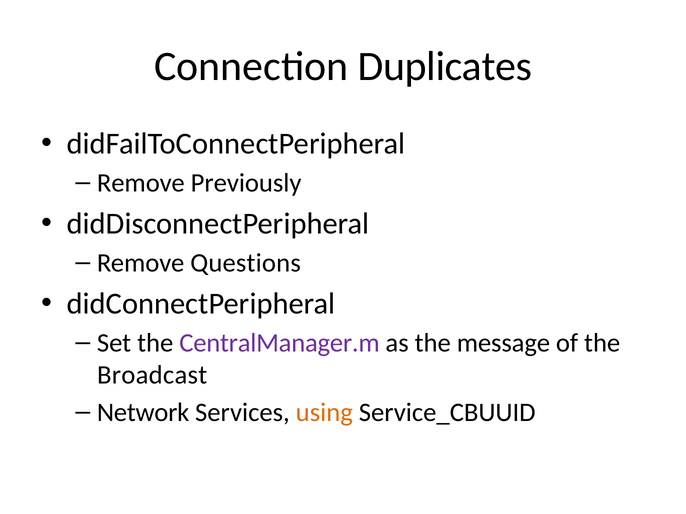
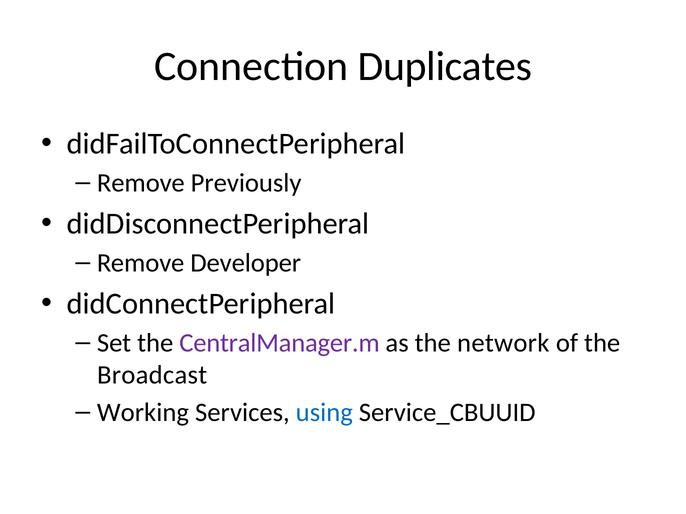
Questions: Questions -> Developer (246, 263)
message: message -> network (503, 343)
Network: Network -> Working (143, 413)
using colour: orange -> blue (324, 413)
